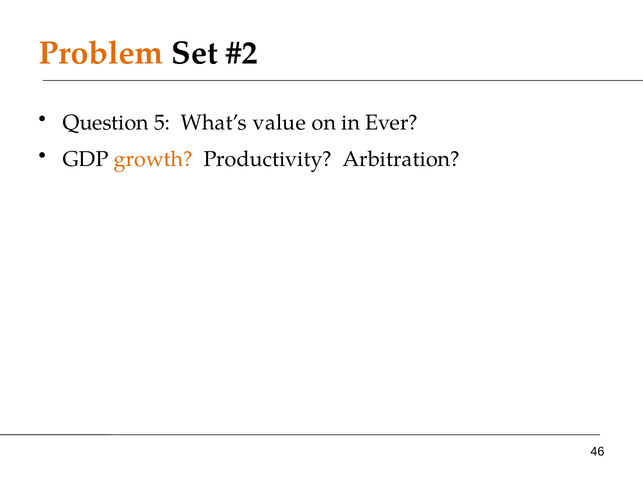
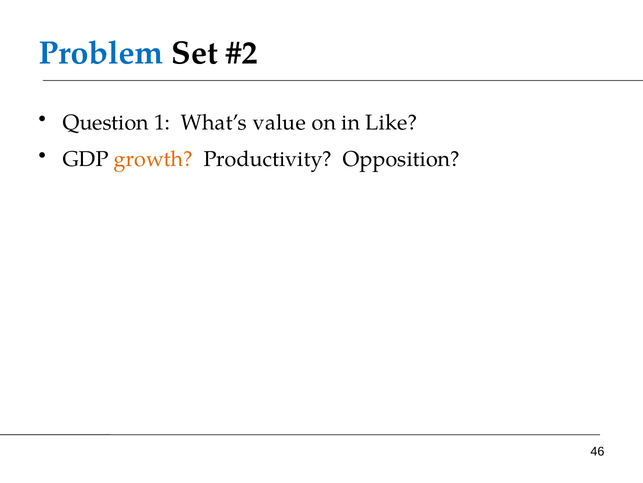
Problem colour: orange -> blue (101, 53)
5: 5 -> 1 (162, 123)
Ever: Ever -> Like (391, 123)
Arbitration: Arbitration -> Opposition (401, 159)
